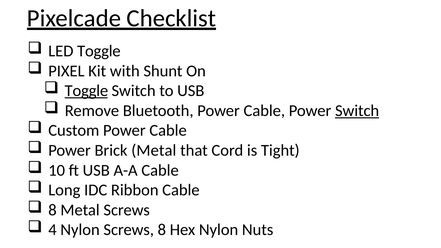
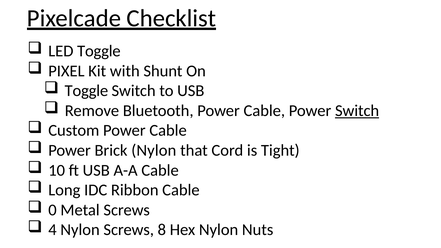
Toggle underline: present -> none (86, 91)
Brick Metal: Metal -> Nylon (154, 150)
8: 8 -> 0 (52, 210)
